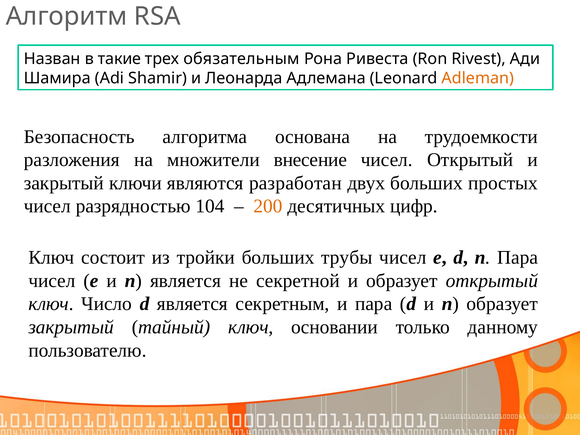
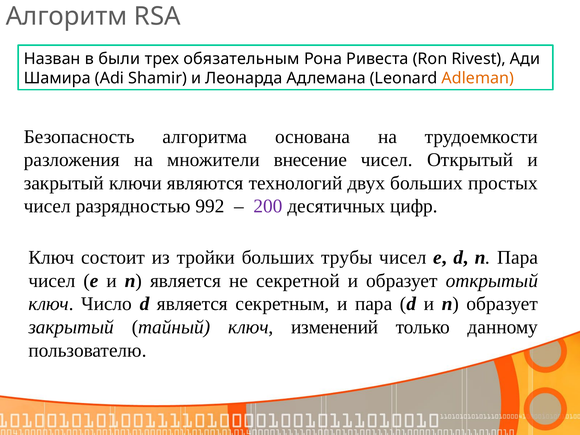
такие: такие -> были (119, 59)
разработан: разработан -> технологий (296, 183)
104: 104 -> 992 (210, 206)
200 colour: orange -> purple (268, 206)
основании: основании -> изменений (335, 327)
